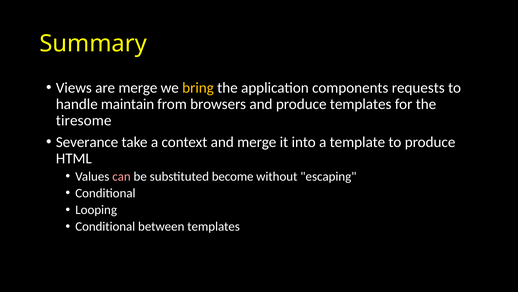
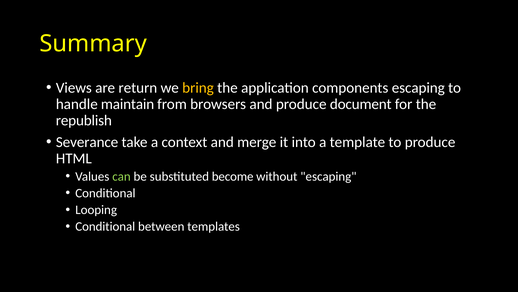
are merge: merge -> return (138, 88)
components requests: requests -> escaping (418, 88)
produce templates: templates -> document (361, 104)
tiresome: tiresome -> republish (84, 120)
can colour: pink -> light green (121, 176)
